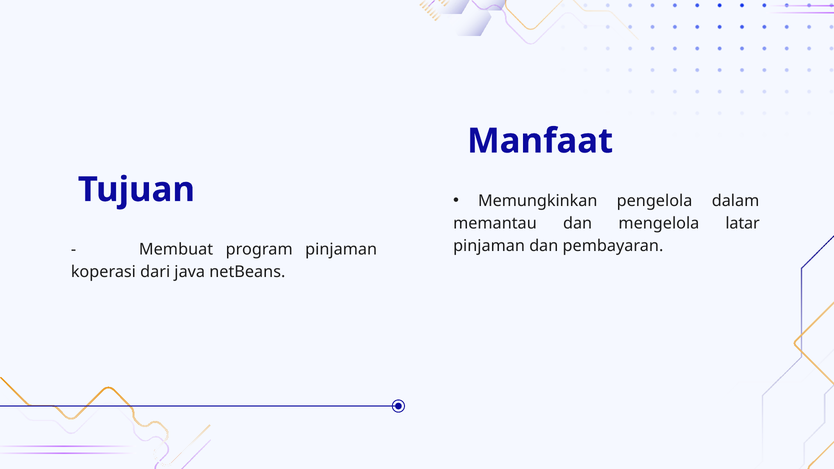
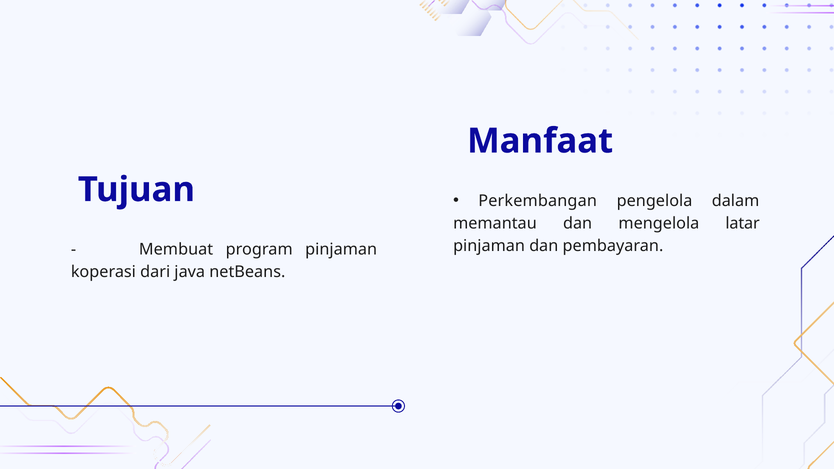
Memungkinkan: Memungkinkan -> Perkembangan (538, 201)
